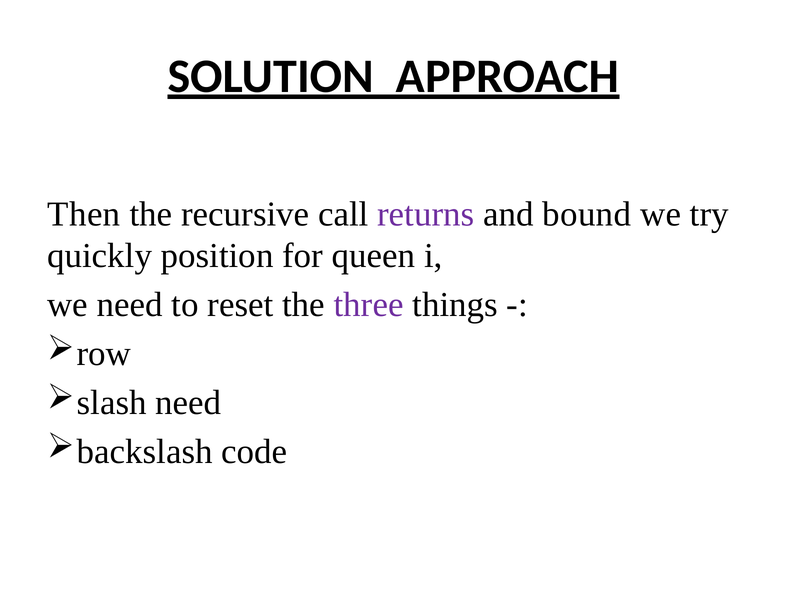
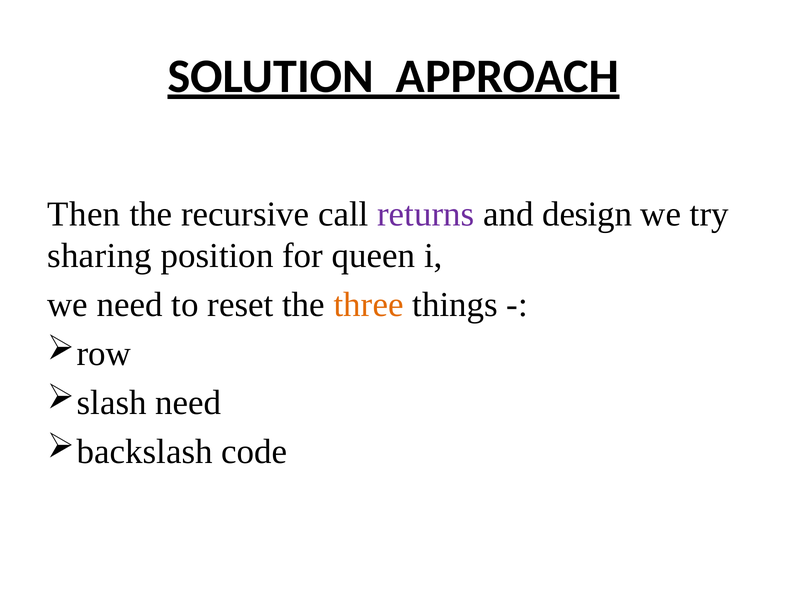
bound: bound -> design (587, 214)
quickly: quickly -> sharing (100, 256)
three colour: purple -> orange (369, 305)
